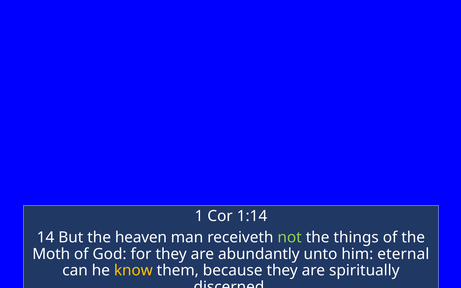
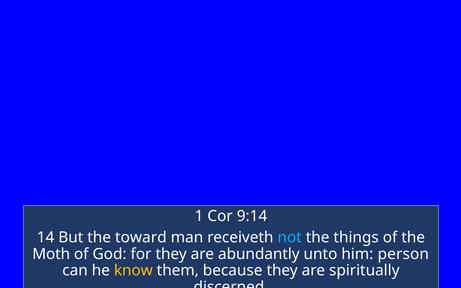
1:14: 1:14 -> 9:14 (252, 216)
heaven: heaven -> toward (141, 238)
not colour: light green -> light blue (290, 238)
eternal: eternal -> person (403, 254)
